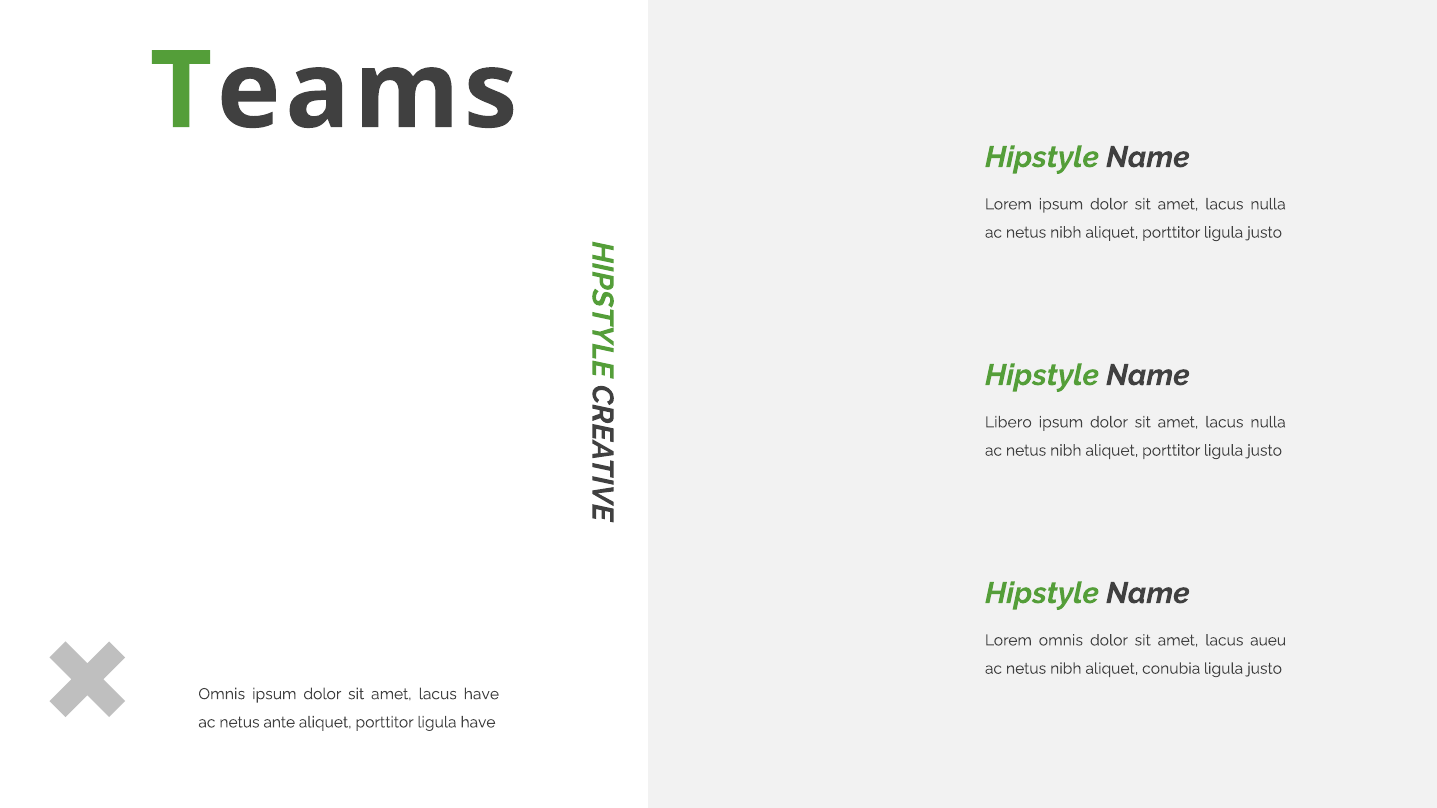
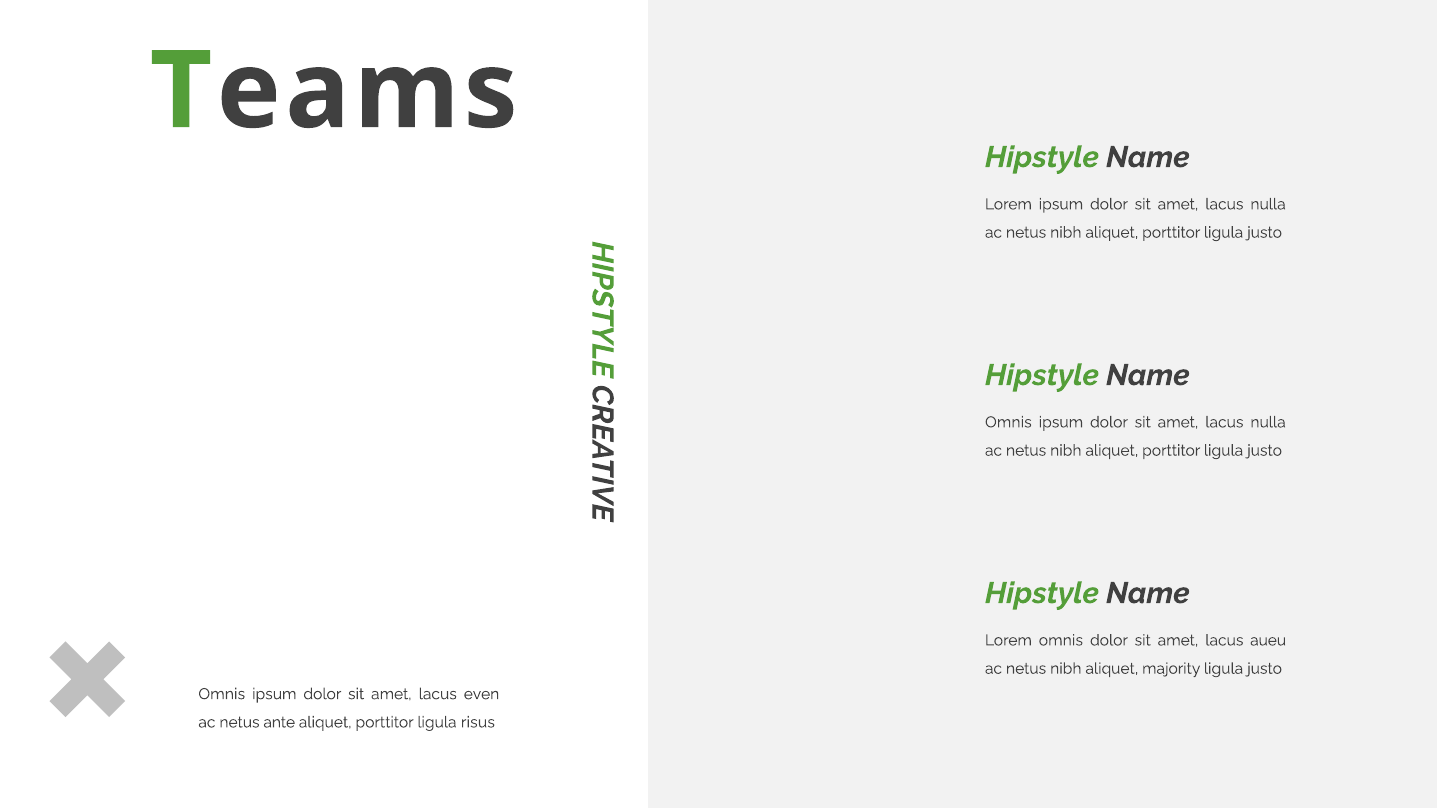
Libero: Libero -> Omnis (1008, 422)
conubia: conubia -> majority (1171, 669)
lacus have: have -> even (481, 694)
ligula have: have -> risus (478, 723)
